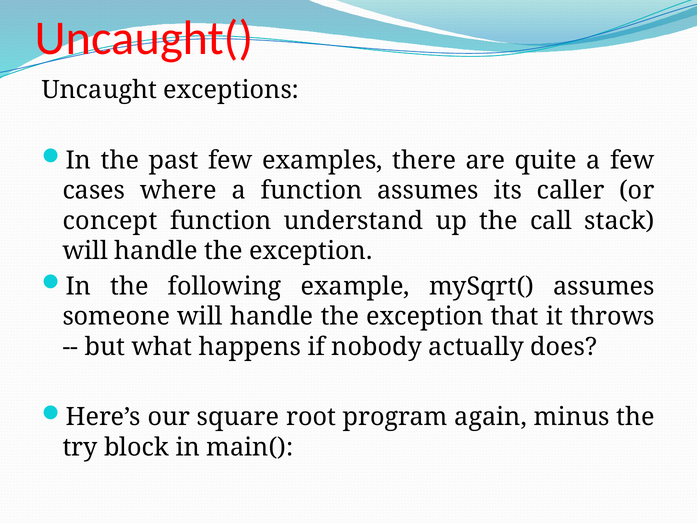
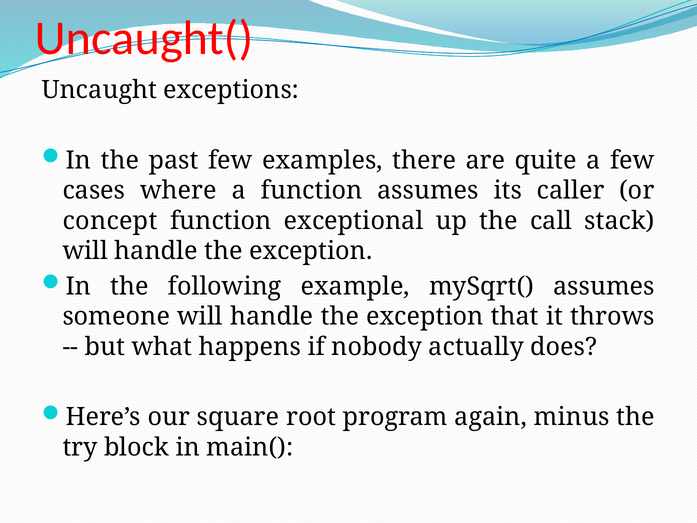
understand: understand -> exceptional (354, 221)
